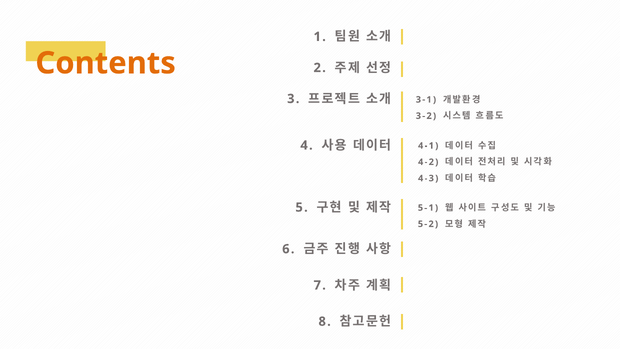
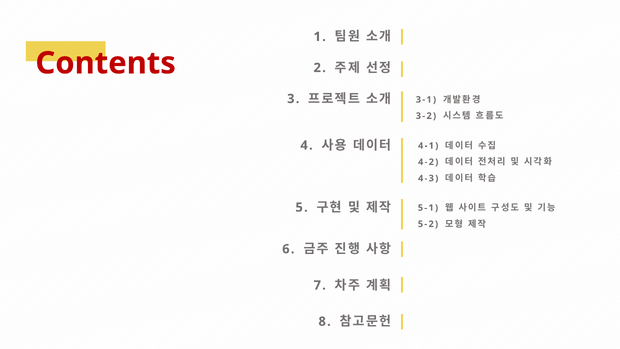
Contents colour: orange -> red (106, 63)
